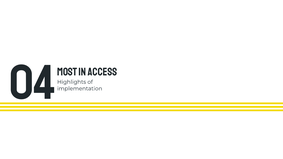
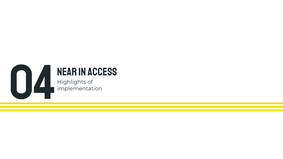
Most: Most -> Near (67, 72)
